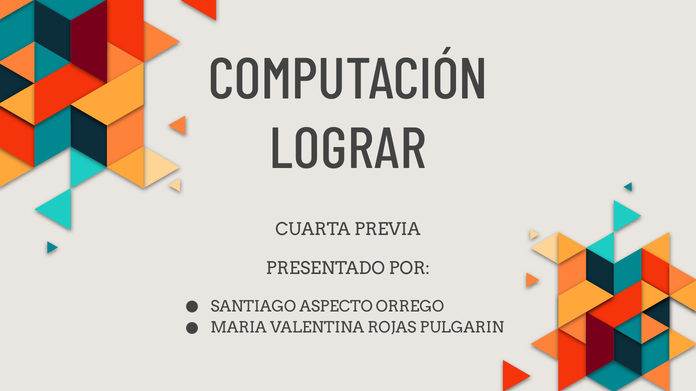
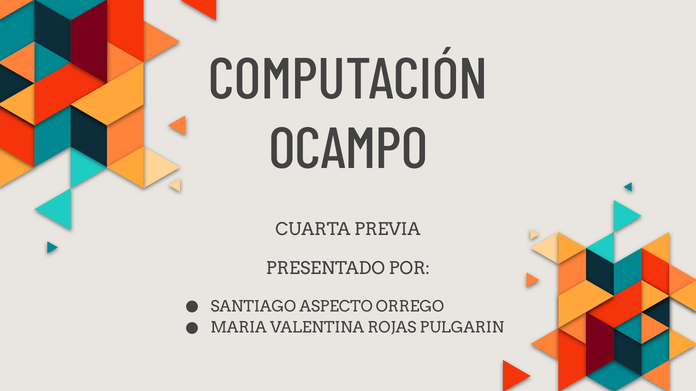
LOGRAR: LOGRAR -> OCAMPO (348, 149)
